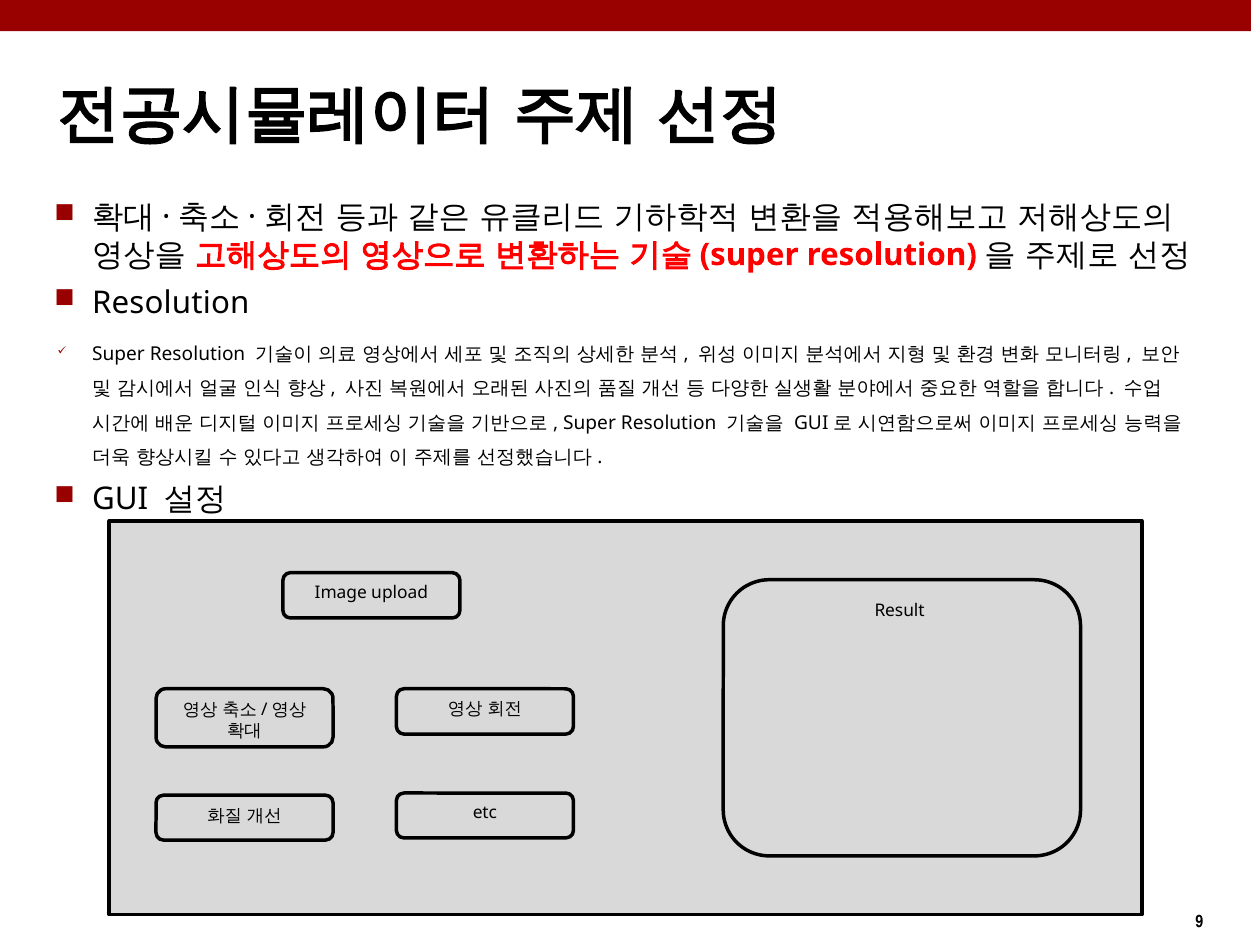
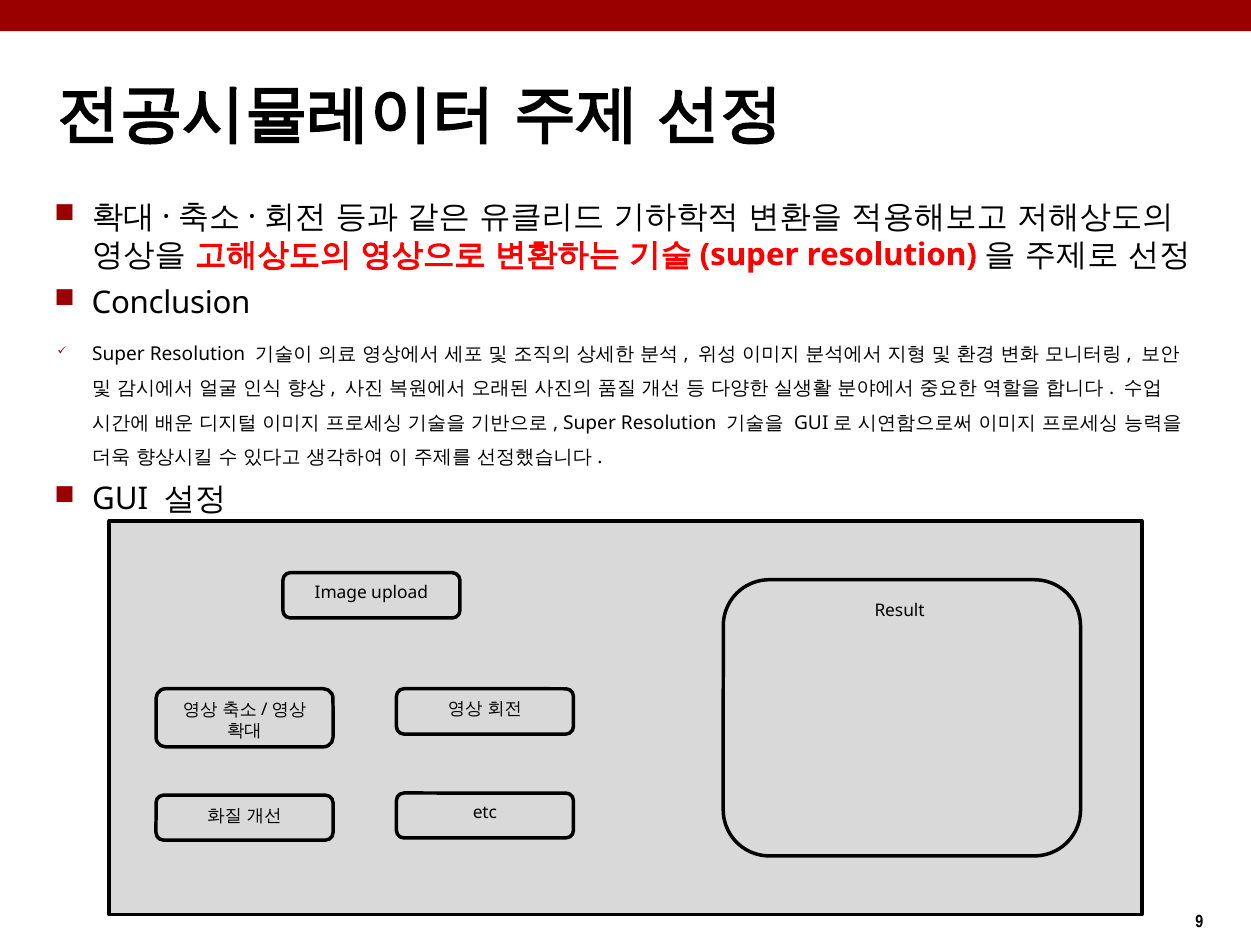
Resolution: Resolution -> Conclusion (171, 303)
